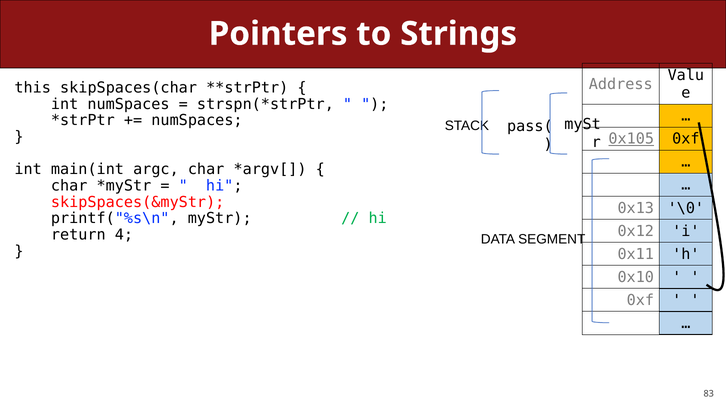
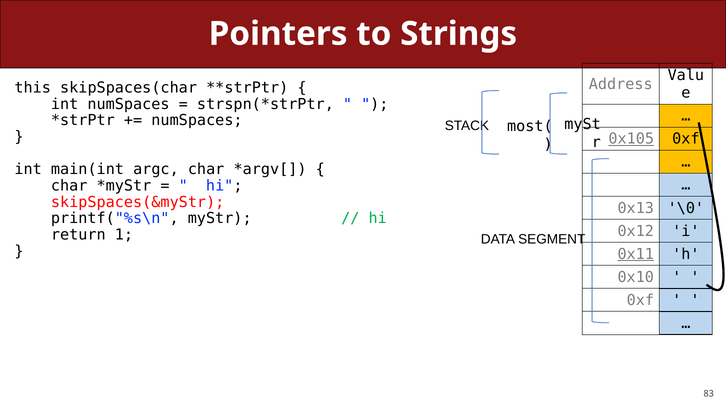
pass(: pass( -> most( (530, 126)
4: 4 -> 1 (124, 235)
0x11 underline: none -> present (636, 254)
